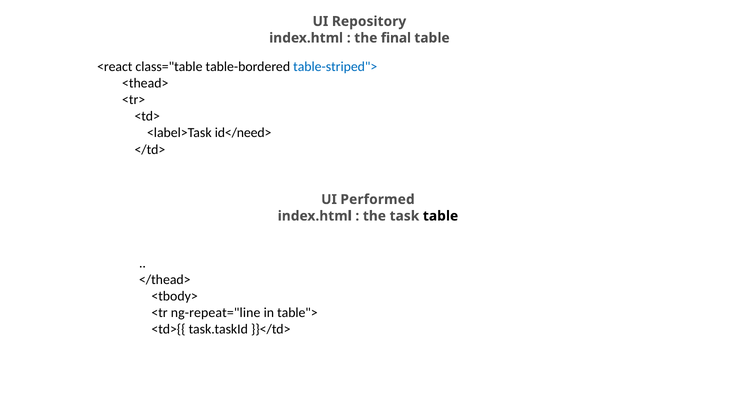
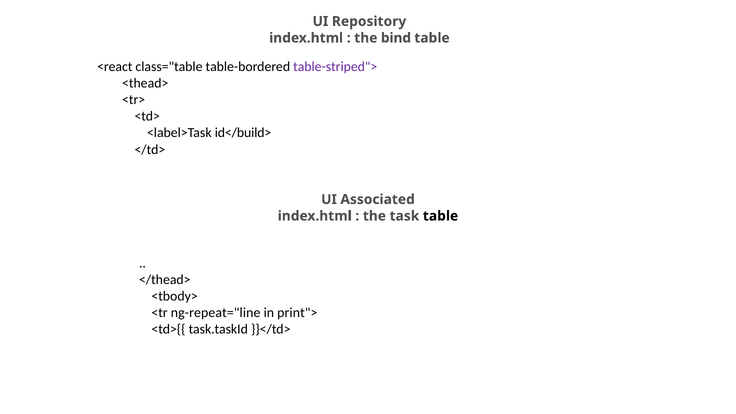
final: final -> bind (396, 38)
table-striped"> colour: blue -> purple (335, 67)
id</need>: id</need> -> id</build> (243, 133)
Performed: Performed -> Associated (378, 199)
table">: table"> -> print"> (297, 313)
